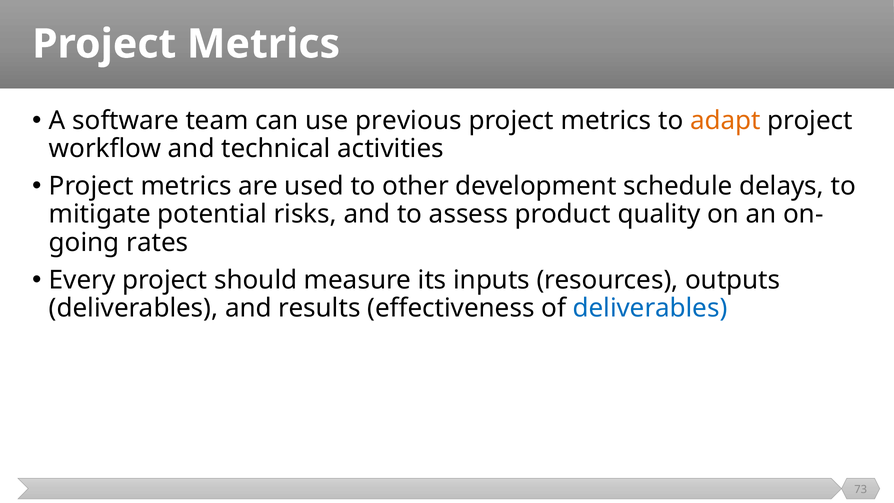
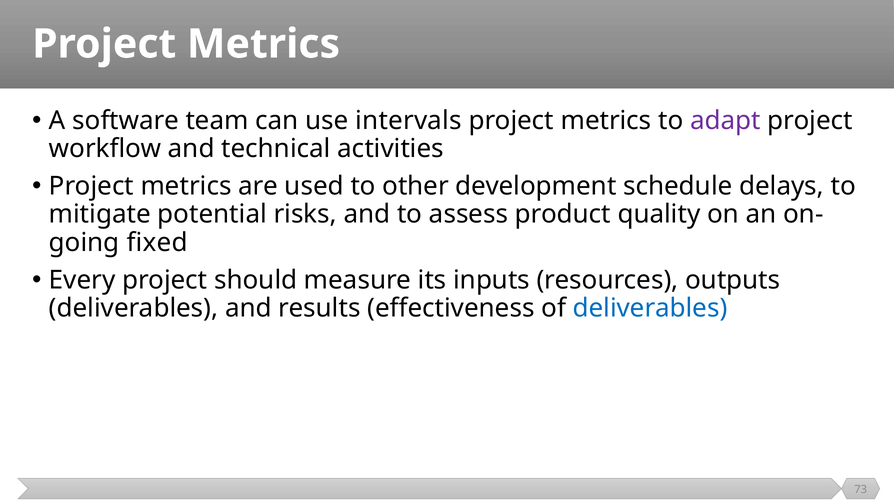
previous: previous -> intervals (409, 120)
adapt colour: orange -> purple (725, 120)
rates: rates -> fixed (157, 242)
